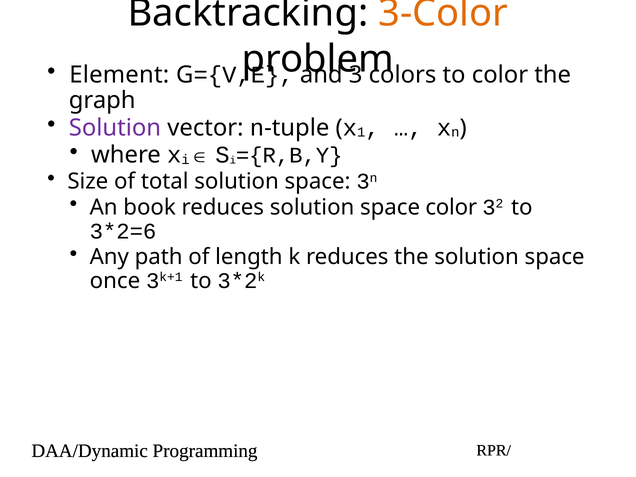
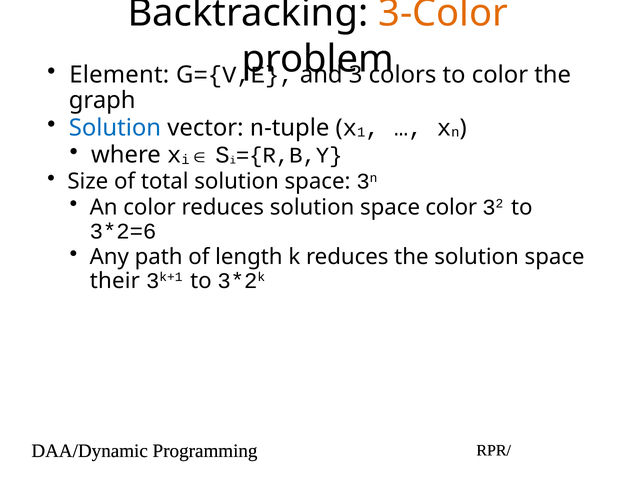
Solution colour: purple -> blue (115, 128)
An book: book -> color (150, 207)
once: once -> their (115, 281)
